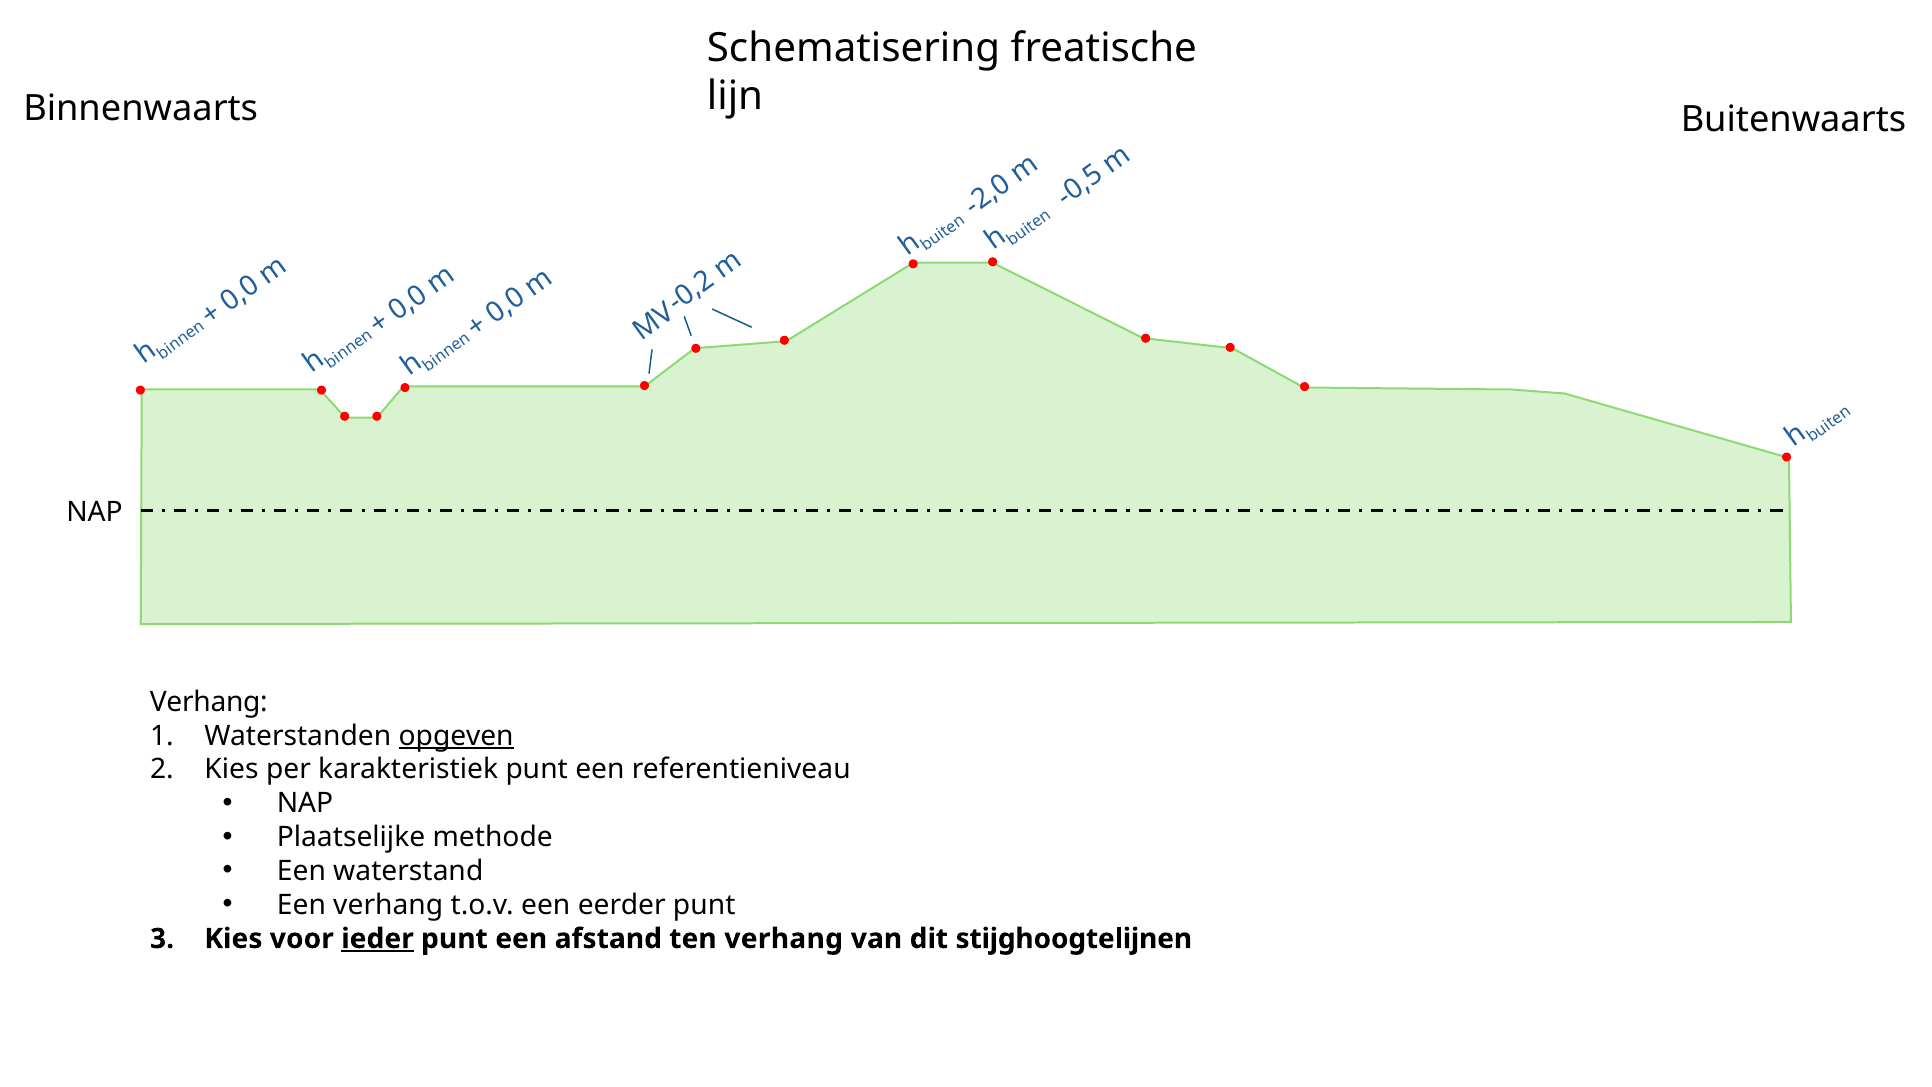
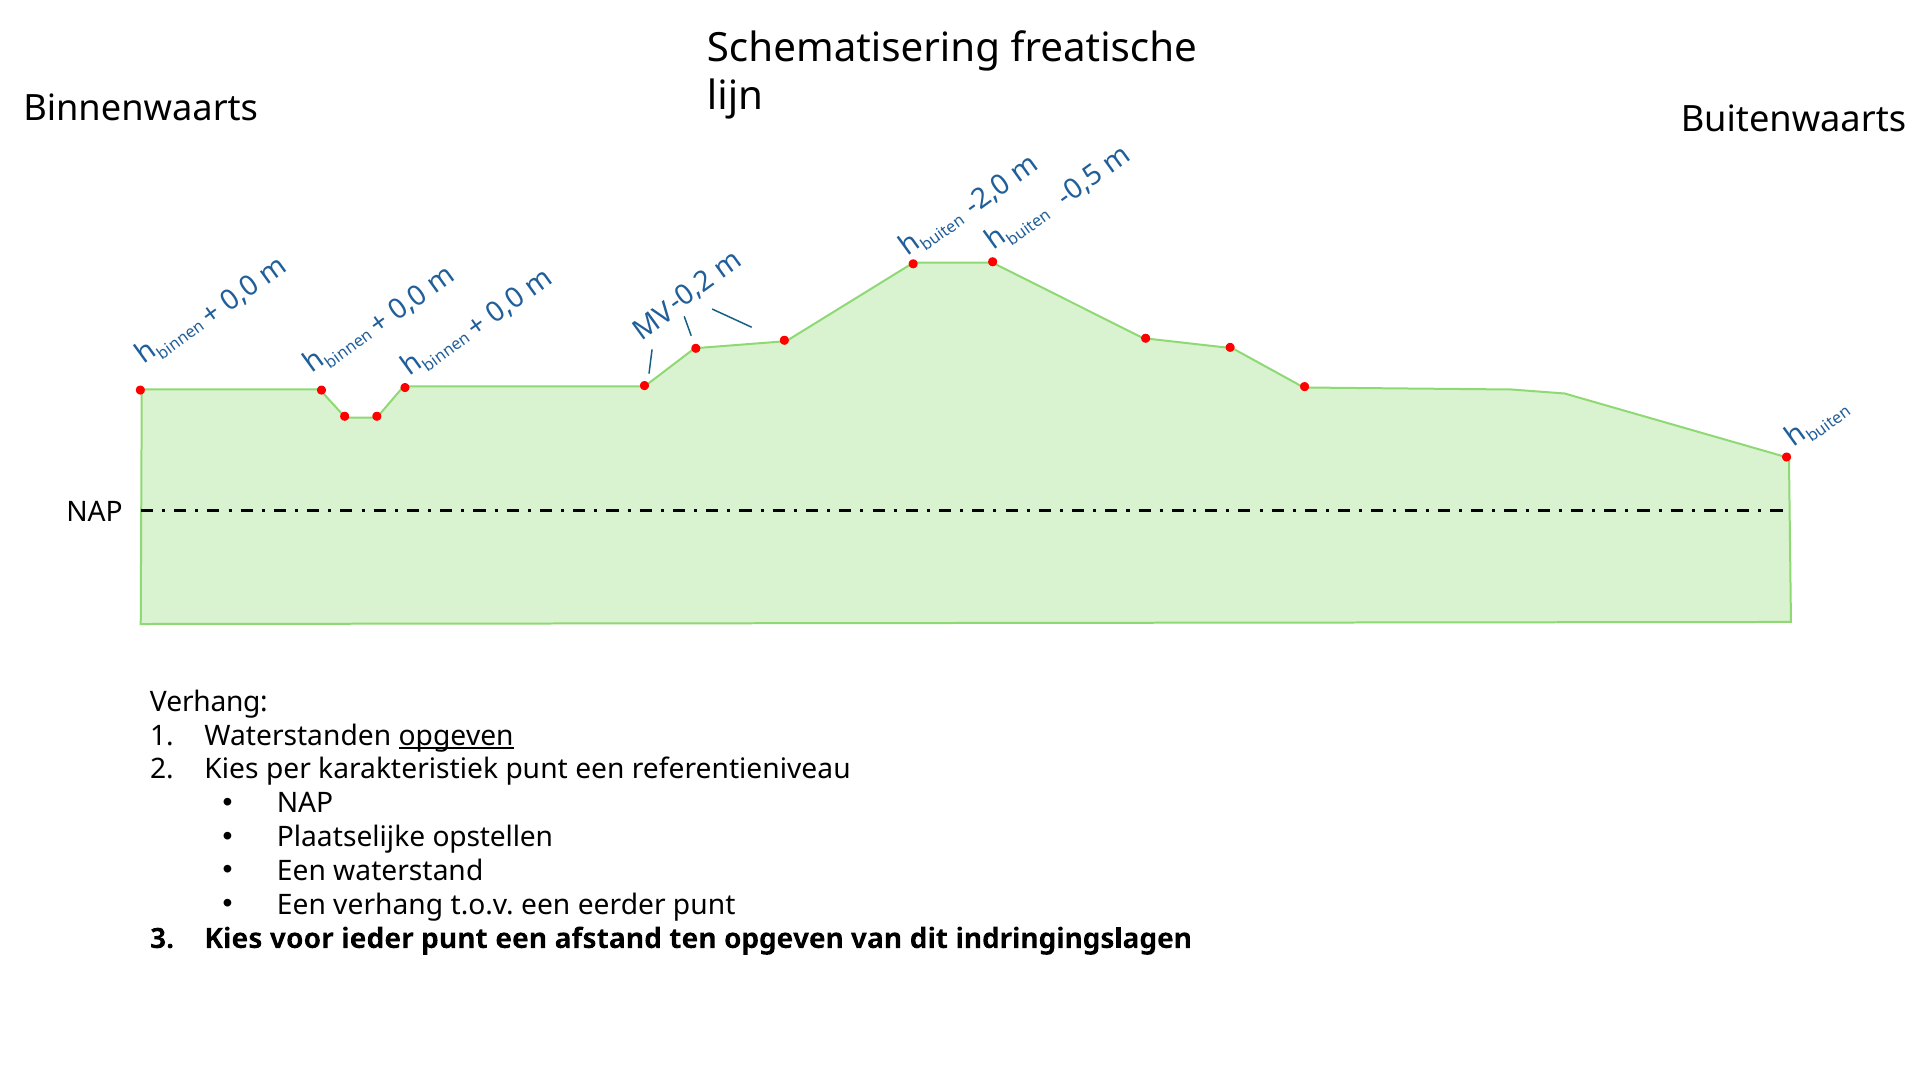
methode: methode -> opstellen (493, 837)
ieder underline: present -> none (378, 939)
ten verhang: verhang -> opgeven (784, 939)
stijghoogtelijnen: stijghoogtelijnen -> indringingslagen (1074, 939)
